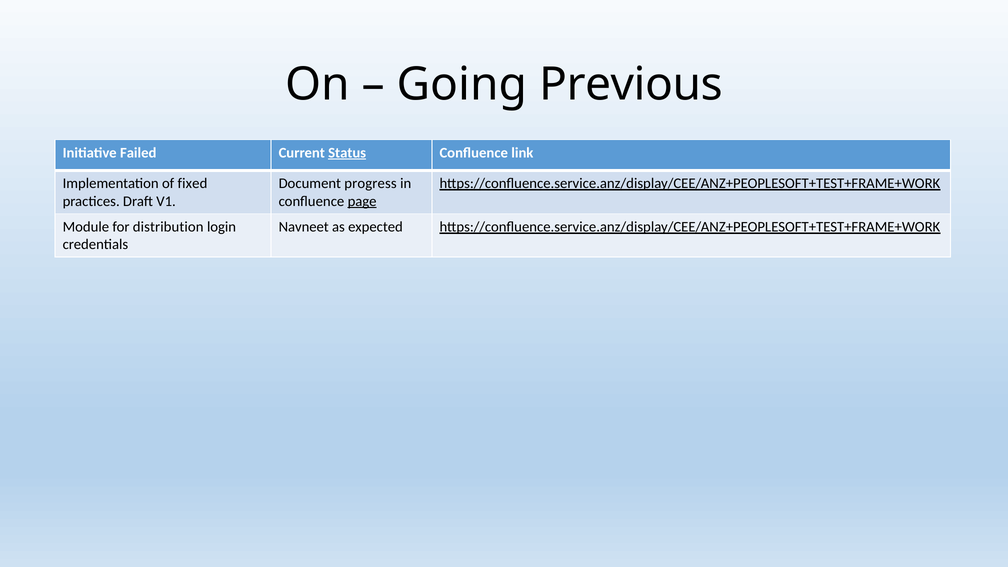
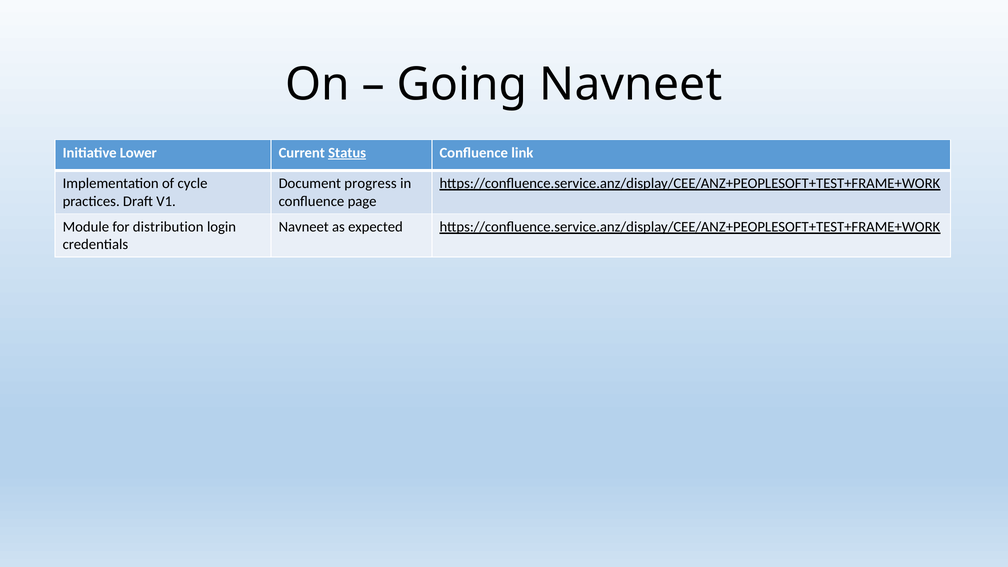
Going Previous: Previous -> Navneet (631, 85)
Failed: Failed -> Lower (138, 153)
fixed: fixed -> cycle (193, 183)
page underline: present -> none (362, 201)
